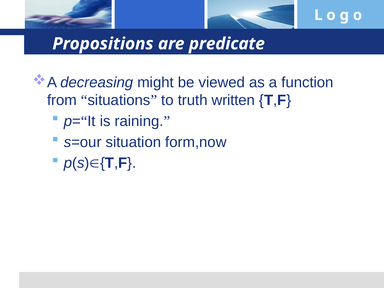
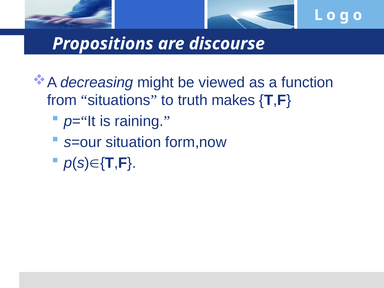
predicate: predicate -> discourse (227, 44)
written: written -> makes (233, 100)
